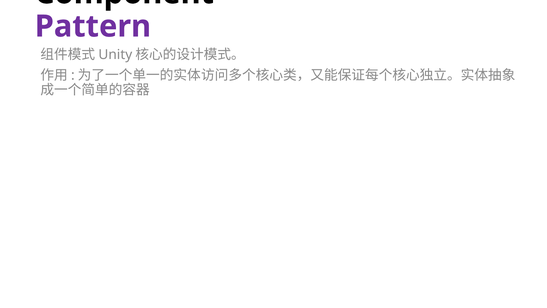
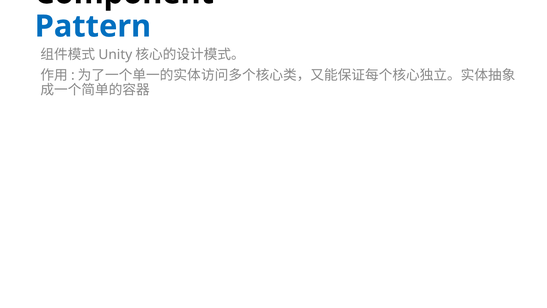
Pattern colour: purple -> blue (93, 26)
